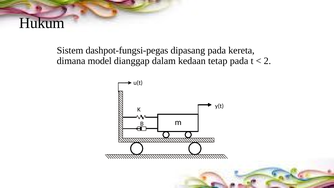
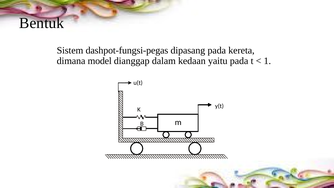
Hukum: Hukum -> Bentuk (42, 23)
tetap: tetap -> yaitu (218, 61)
2: 2 -> 1 (267, 61)
